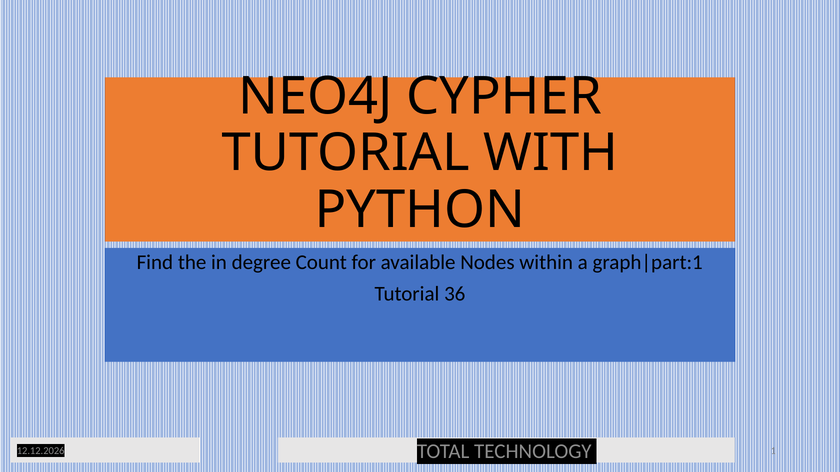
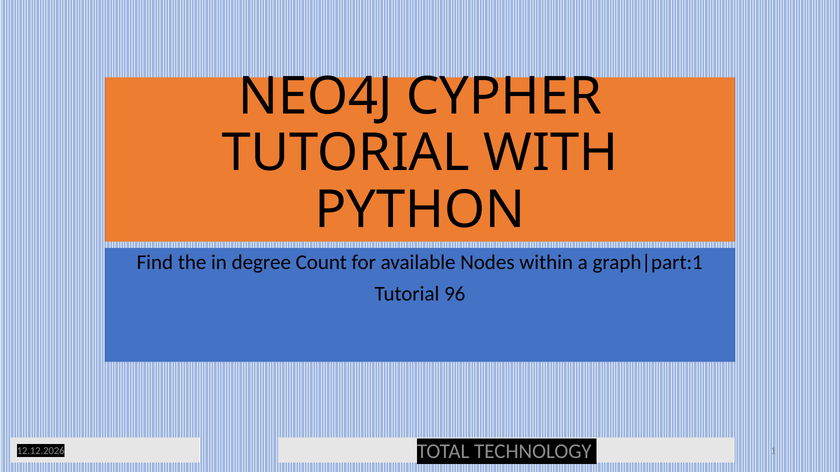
36: 36 -> 96 (455, 294)
